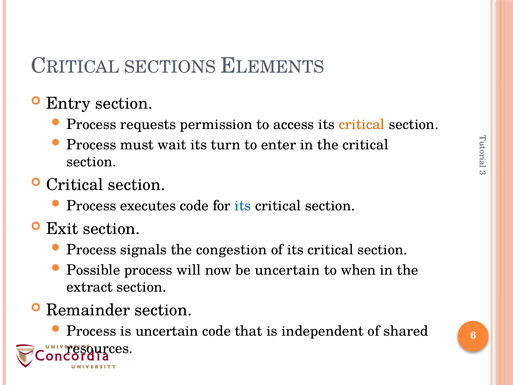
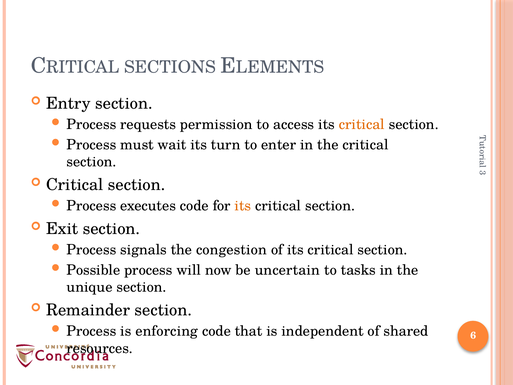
its colour: blue -> orange (243, 206)
when: when -> tasks (358, 270)
extract: extract -> unique (90, 287)
is uncertain: uncertain -> enforcing (167, 331)
